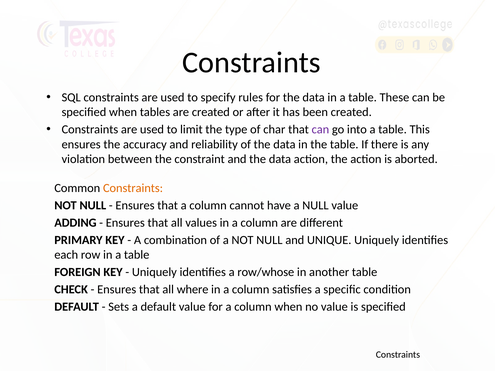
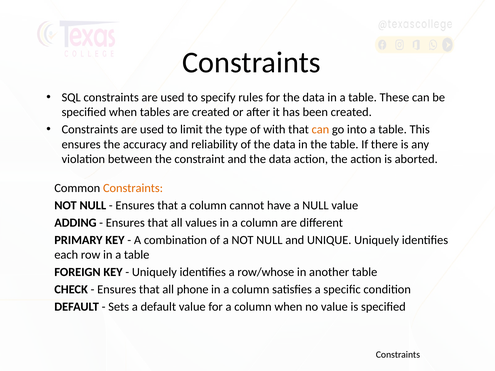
char: char -> with (274, 130)
can colour: purple -> orange (320, 130)
where: where -> phone (193, 290)
